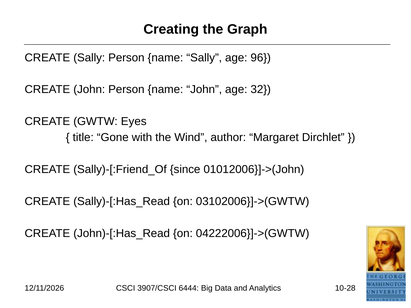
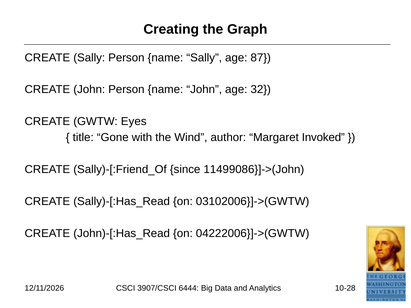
96: 96 -> 87 (261, 58)
Dirchlet: Dirchlet -> Invoked (323, 138)
01012006}]->(John: 01012006}]->(John -> 11499086}]->(John (254, 170)
